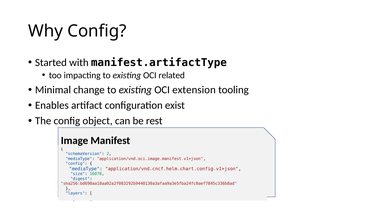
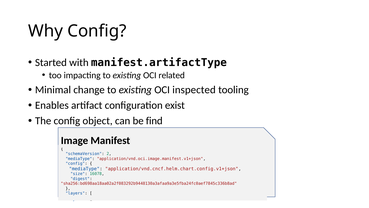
extension: extension -> inspected (194, 90)
rest: rest -> find (154, 121)
